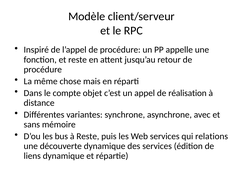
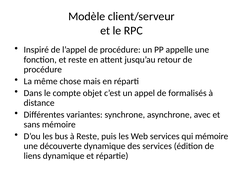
réalisation: réalisation -> formalisés (187, 93)
qui relations: relations -> mémoire (212, 136)
